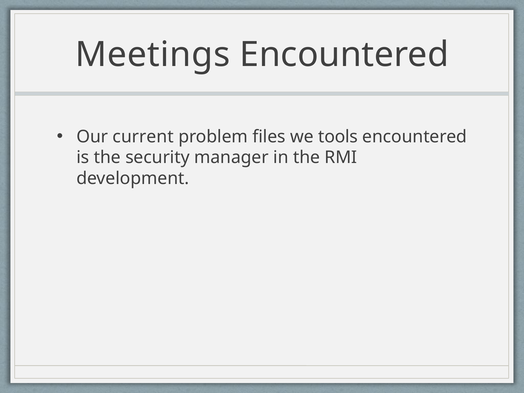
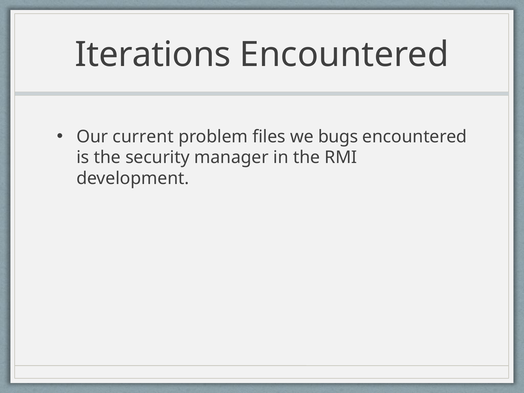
Meetings: Meetings -> Iterations (153, 55)
tools: tools -> bugs (338, 137)
